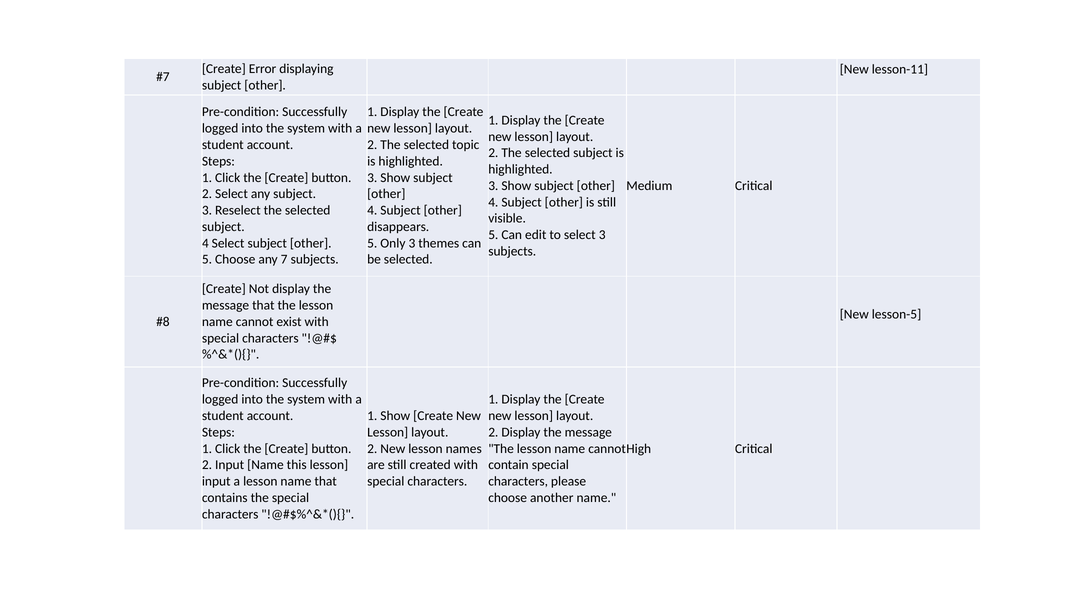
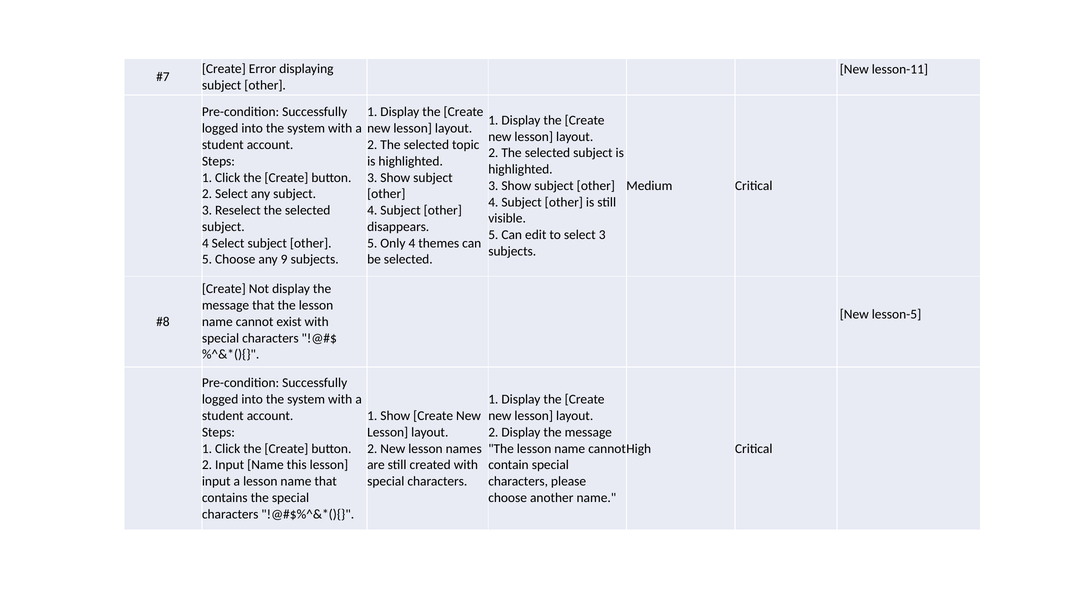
Only 3: 3 -> 4 (412, 243)
7: 7 -> 9 (284, 260)
